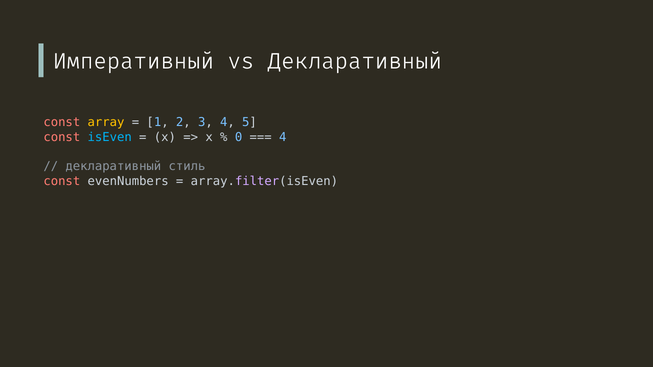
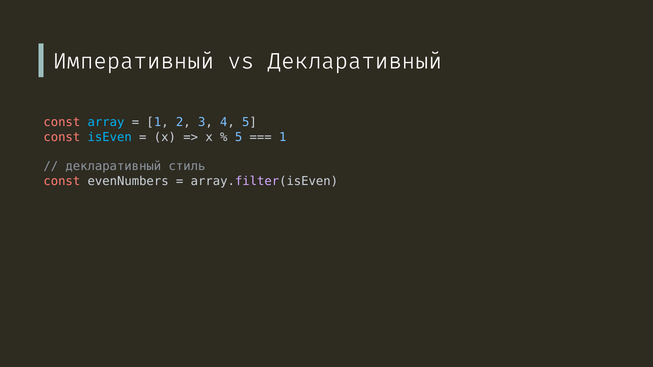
array colour: yellow -> light blue (106, 123)
0: 0 -> 5 (239, 137)
4: 4 -> 1 (283, 137)
